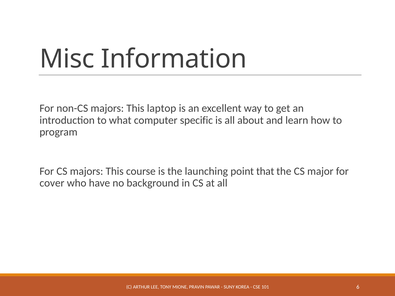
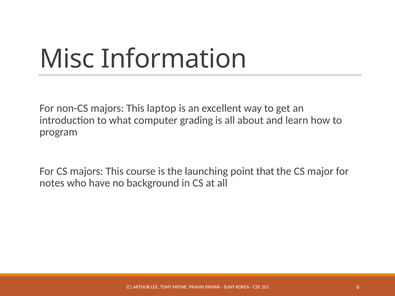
specific: specific -> grading (196, 120)
cover: cover -> notes (52, 183)
